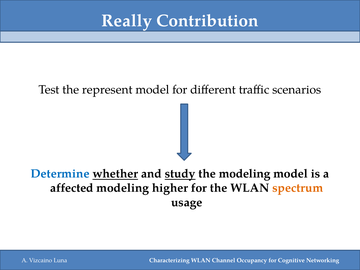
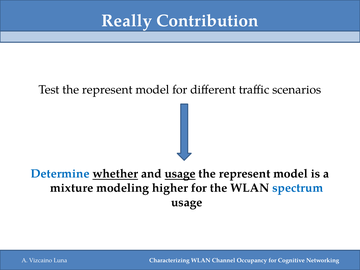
and study: study -> usage (180, 174)
modeling: modeling -> represent (245, 174)
affected: affected -> mixture (72, 188)
spectrum colour: orange -> blue (298, 188)
